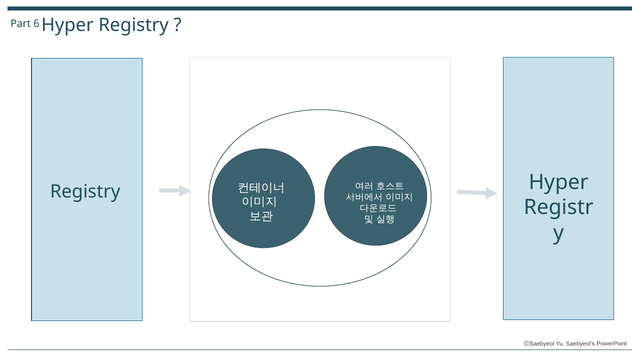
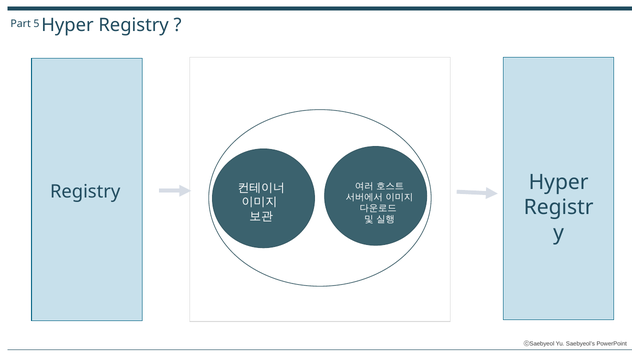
6: 6 -> 5 (37, 24)
